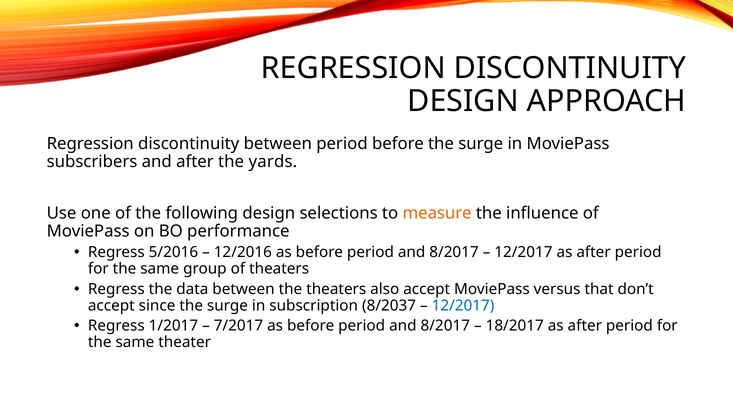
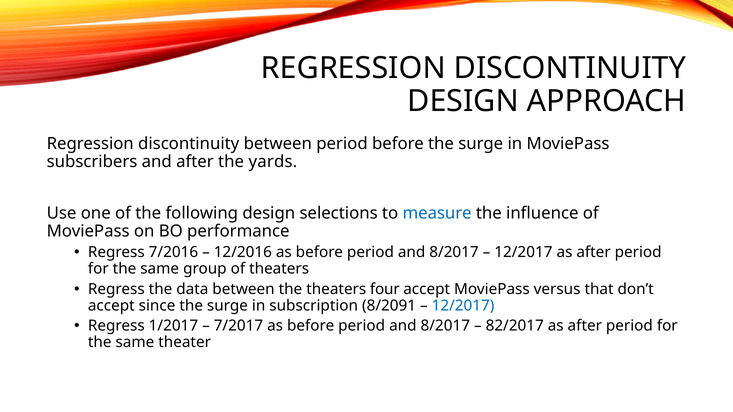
measure colour: orange -> blue (437, 213)
5/2016: 5/2016 -> 7/2016 (173, 253)
also: also -> four (385, 289)
8/2037: 8/2037 -> 8/2091 (389, 306)
18/2017: 18/2017 -> 82/2017 (515, 326)
